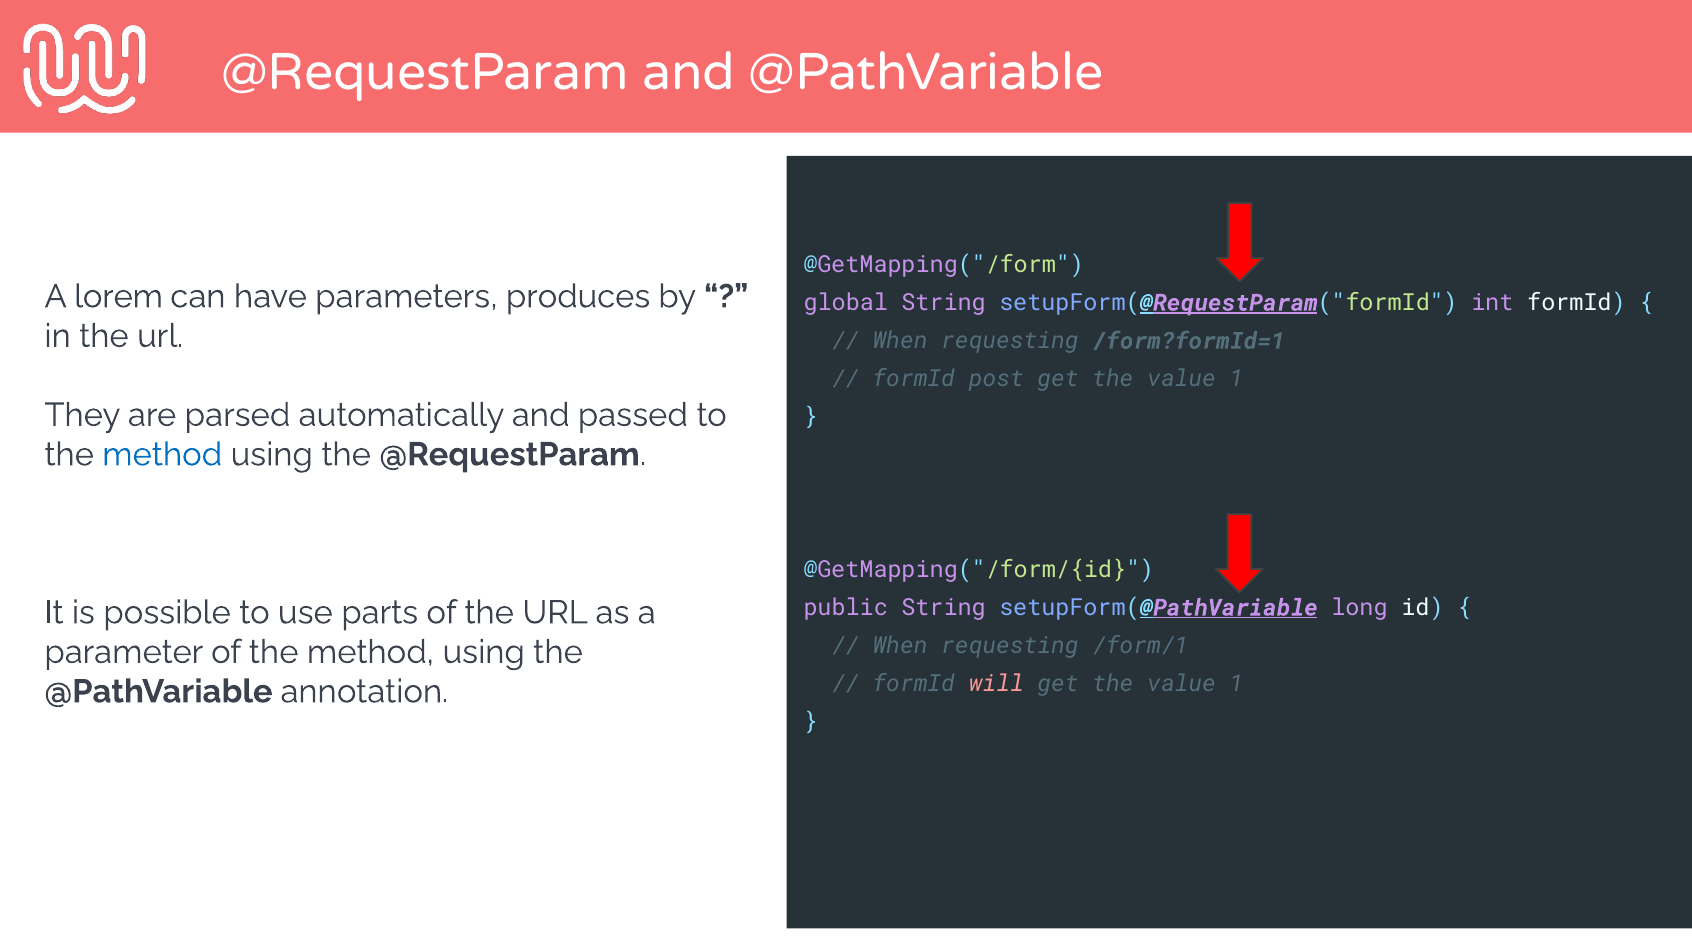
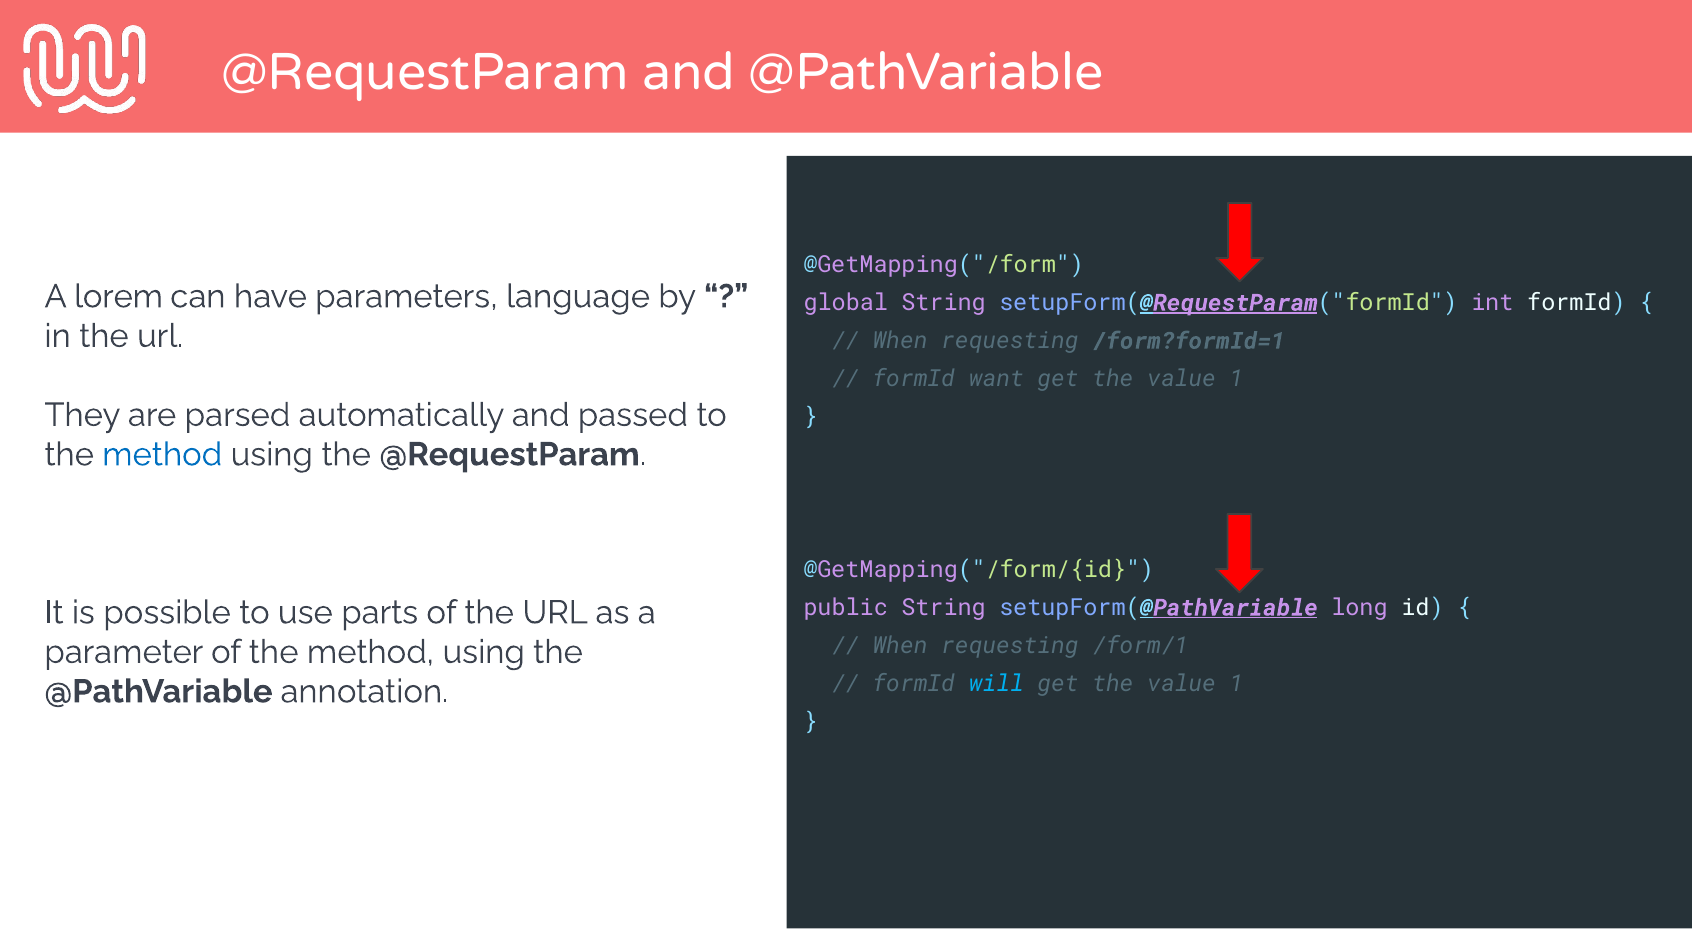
produces: produces -> language (578, 296)
post: post -> want (996, 379)
will colour: pink -> light blue (996, 684)
